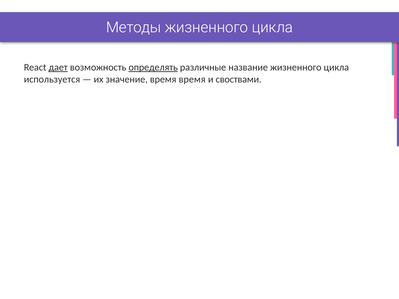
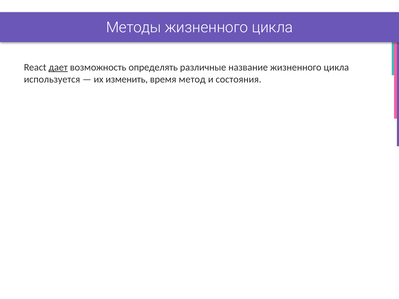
определять underline: present -> none (153, 67)
значение: значение -> изменить (127, 79)
время время: время -> метод (192, 79)
своствами: своствами -> состояния (239, 79)
